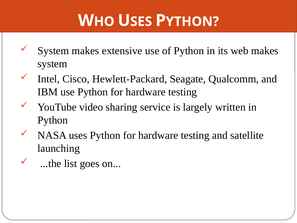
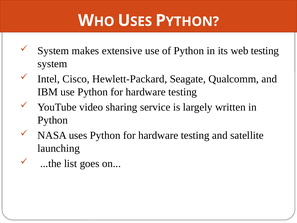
web makes: makes -> testing (265, 51)
